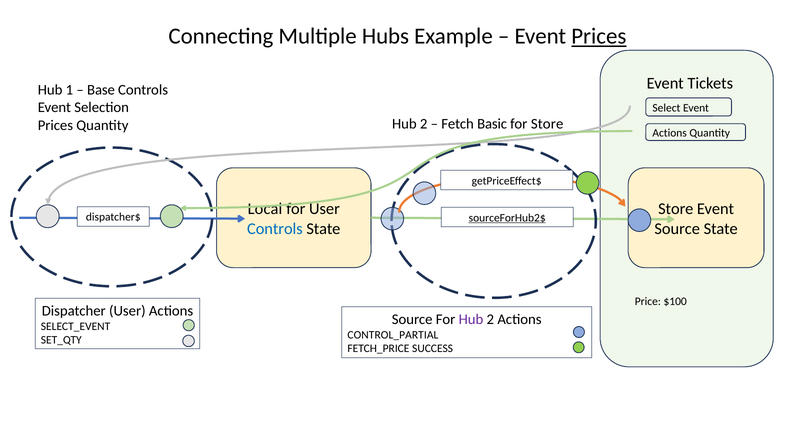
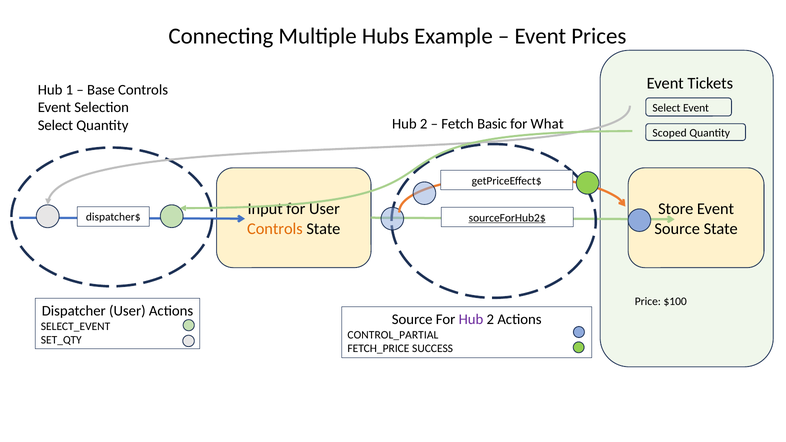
Prices underline: present -> none (599, 36)
for Store: Store -> What (547, 124)
Prices: Prices -> Select (55, 125)
Actions: Actions -> Scoped (670, 133)
Local: Local -> Input (265, 209)
Controls colour: blue -> orange (275, 229)
